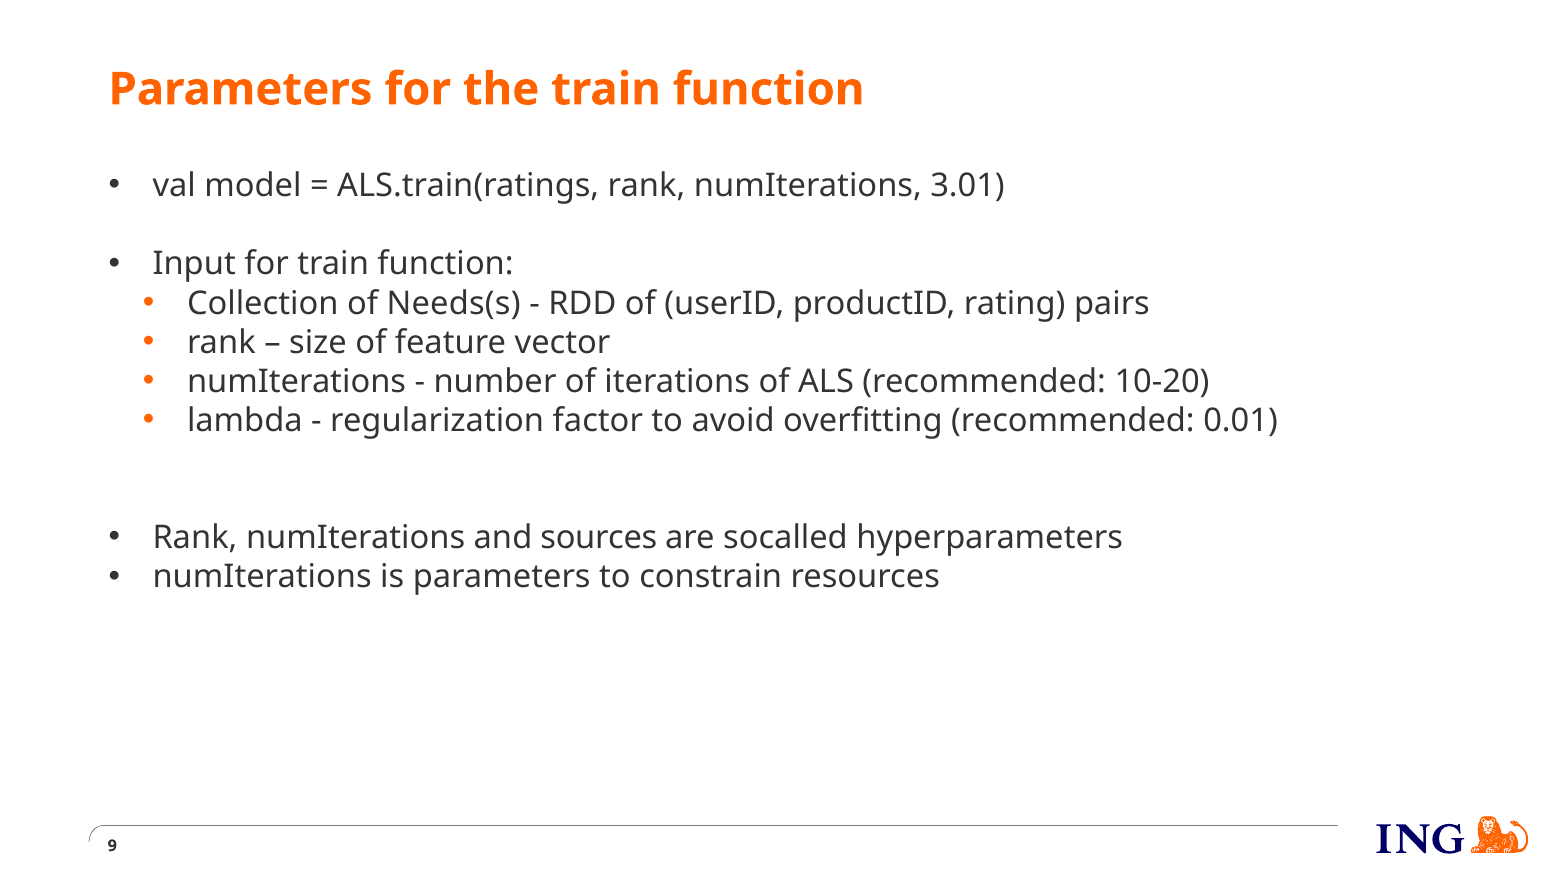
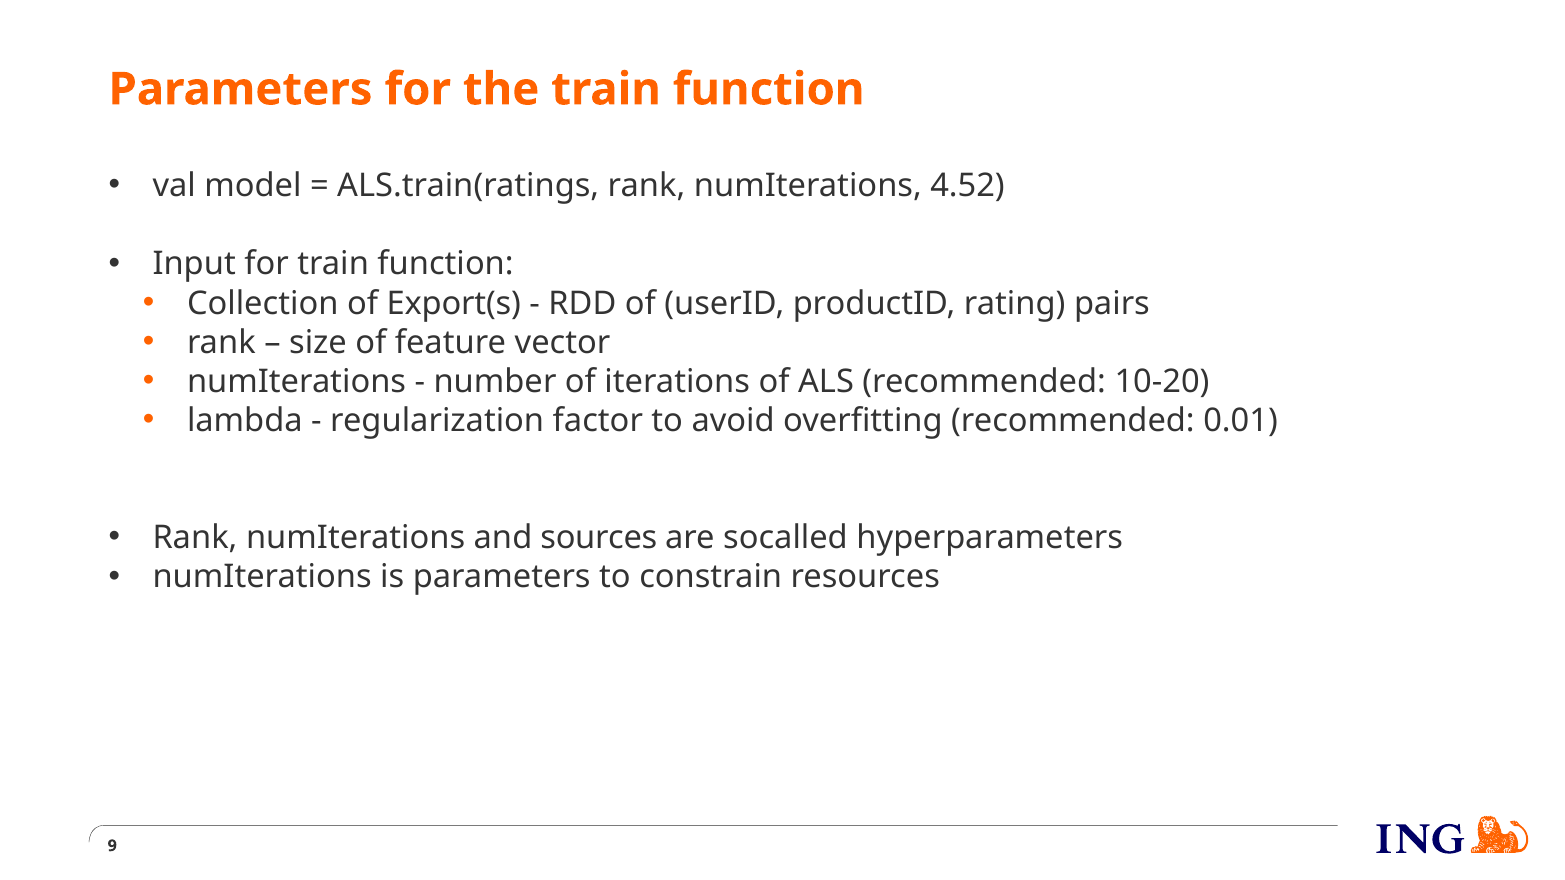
3.01: 3.01 -> 4.52 (968, 186)
Needs(s: Needs(s -> Export(s (454, 303)
